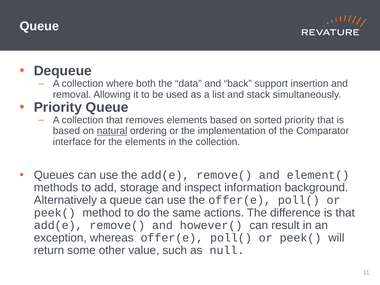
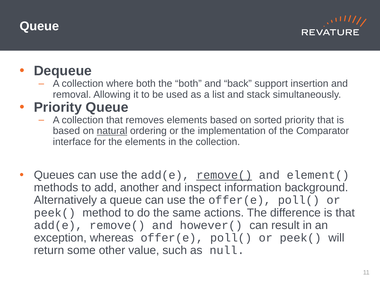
the data: data -> both (188, 84)
remove( underline: none -> present (224, 175)
storage: storage -> another (139, 188)
